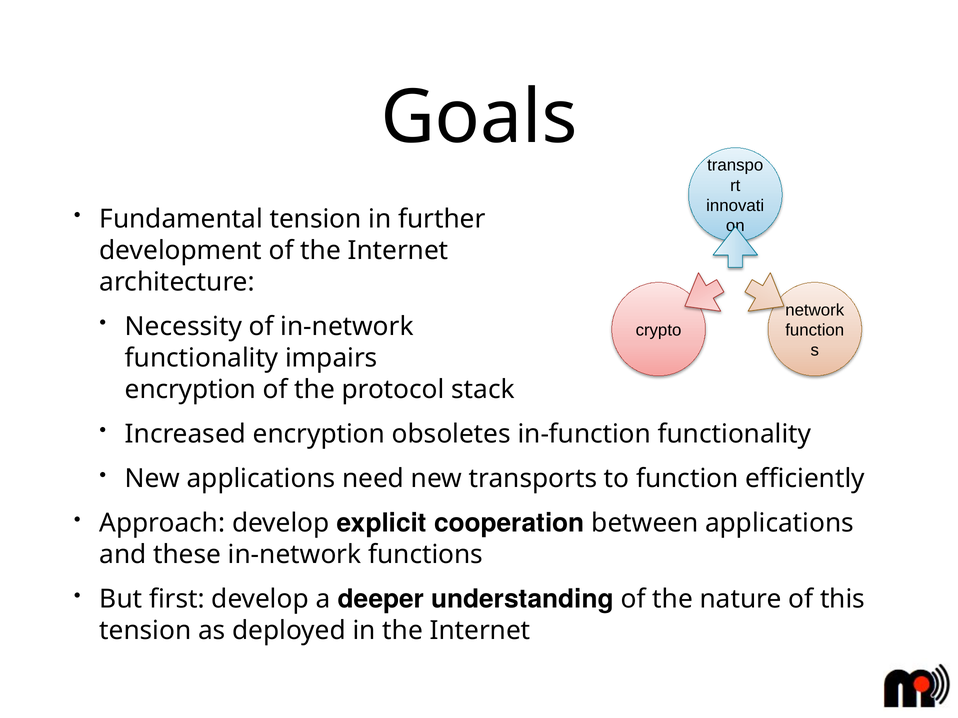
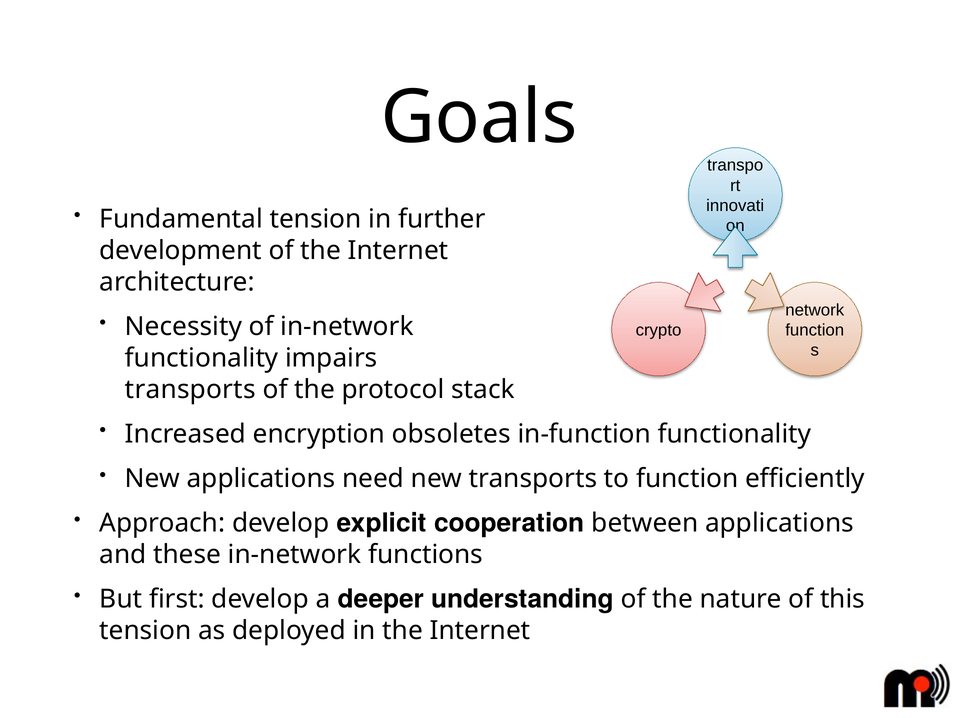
encryption: encryption -> transports (190, 390)
